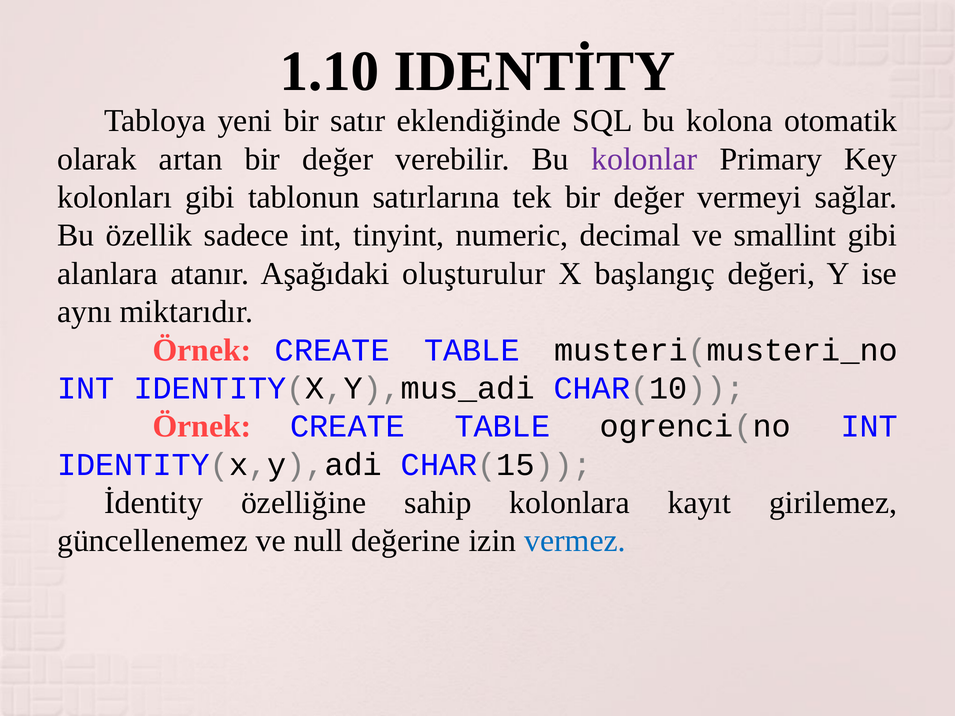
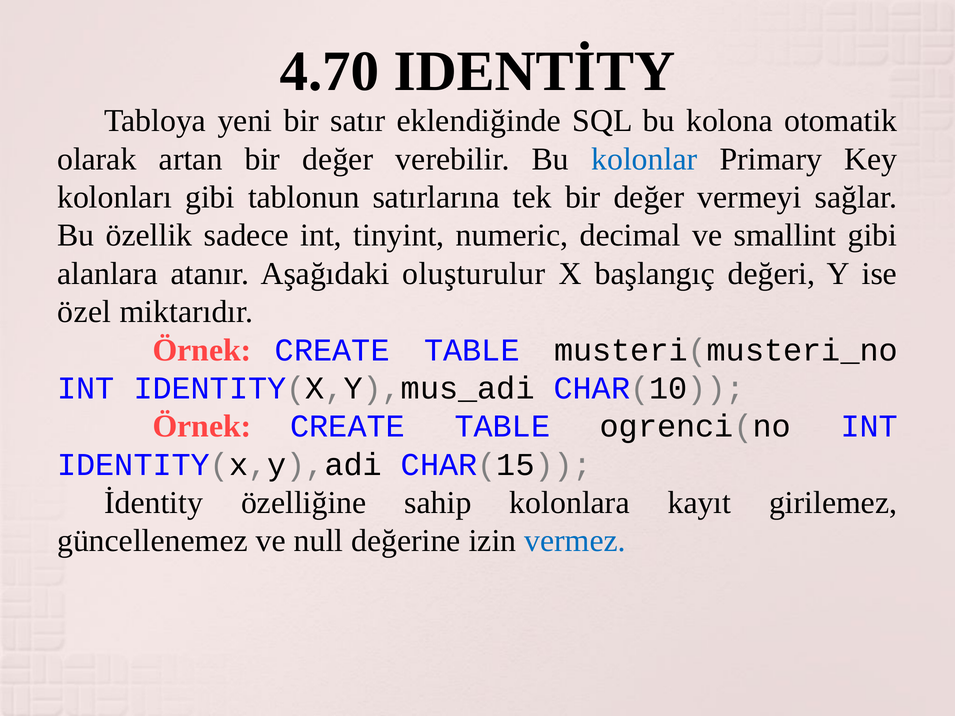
1.10: 1.10 -> 4.70 (330, 72)
kolonlar colour: purple -> blue (644, 159)
aynı: aynı -> özel (84, 312)
